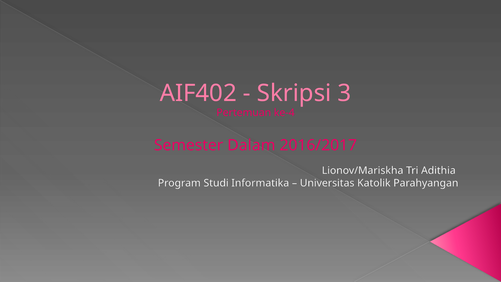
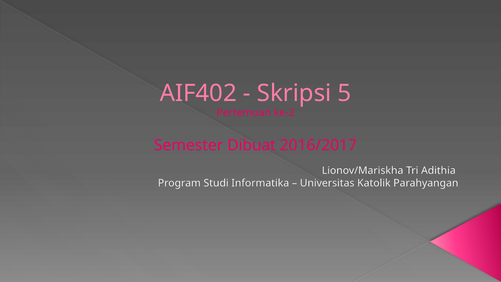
3: 3 -> 5 (344, 93)
ke-4: ke-4 -> ke-2 (284, 113)
Dalam: Dalam -> Dibuat (252, 145)
